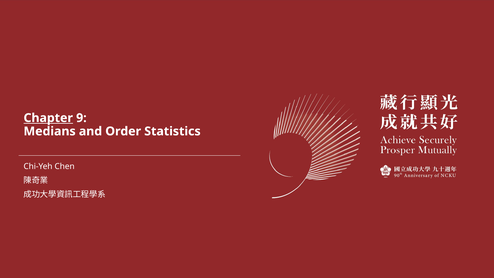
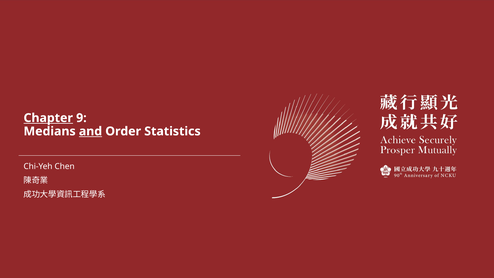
and underline: none -> present (90, 131)
